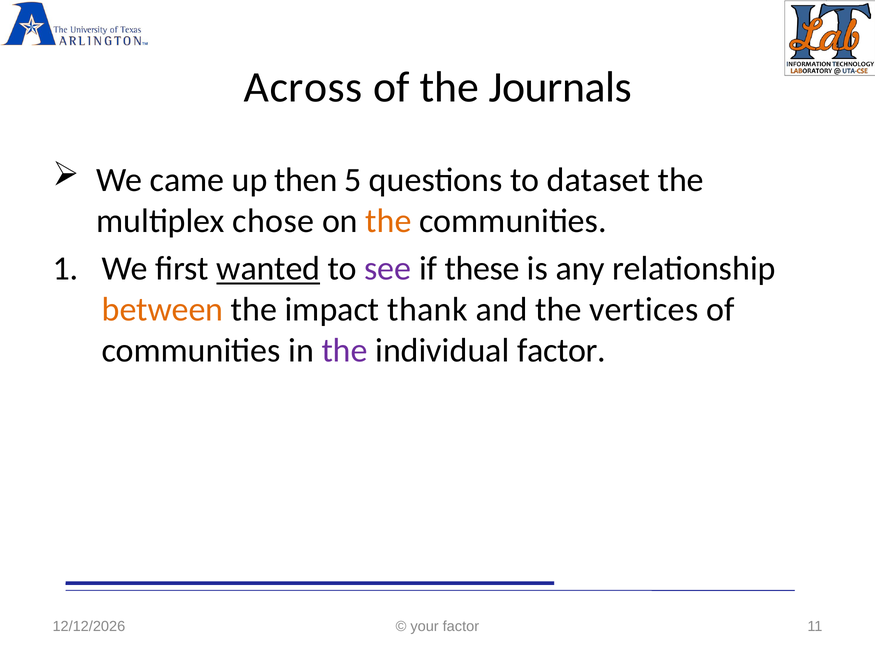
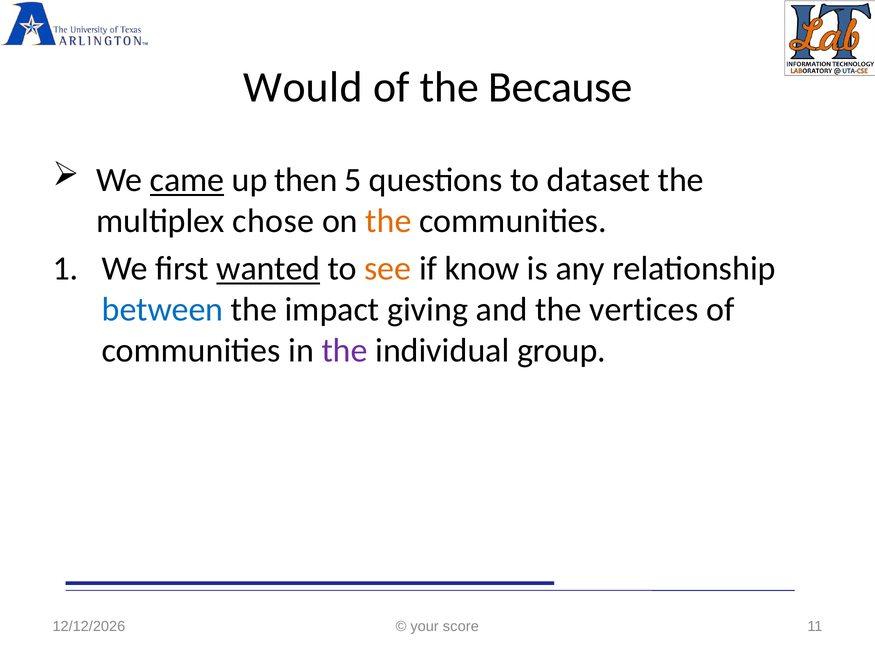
Across: Across -> Would (303, 87)
Journals: Journals -> Because (560, 87)
came underline: none -> present (187, 180)
see colour: purple -> orange (388, 269)
these: these -> know (482, 269)
between colour: orange -> blue (163, 310)
thank: thank -> giving (428, 310)
individual factor: factor -> group (561, 351)
your factor: factor -> score (461, 627)
